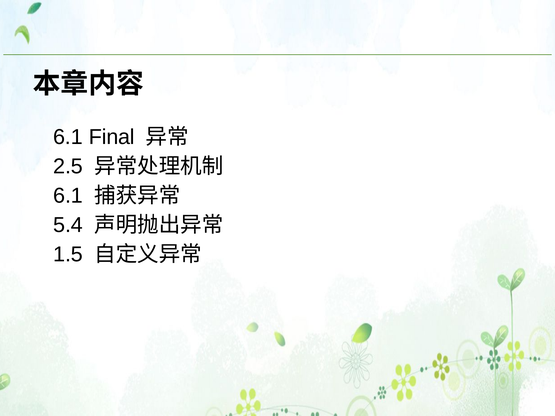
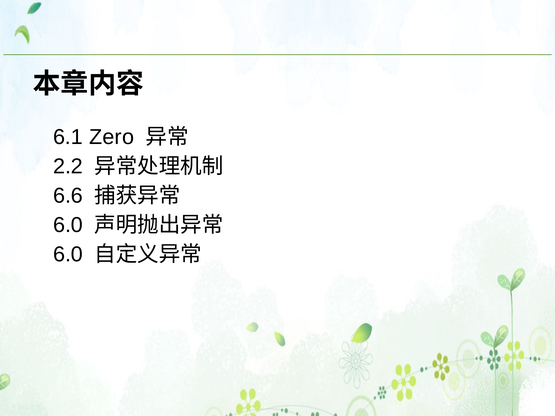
Final: Final -> Zero (112, 137)
2.5: 2.5 -> 2.2 (68, 166)
6.1: 6.1 -> 6.6 (68, 196)
5.4: 5.4 -> 6.0 (68, 225)
1.5: 1.5 -> 6.0 (68, 254)
